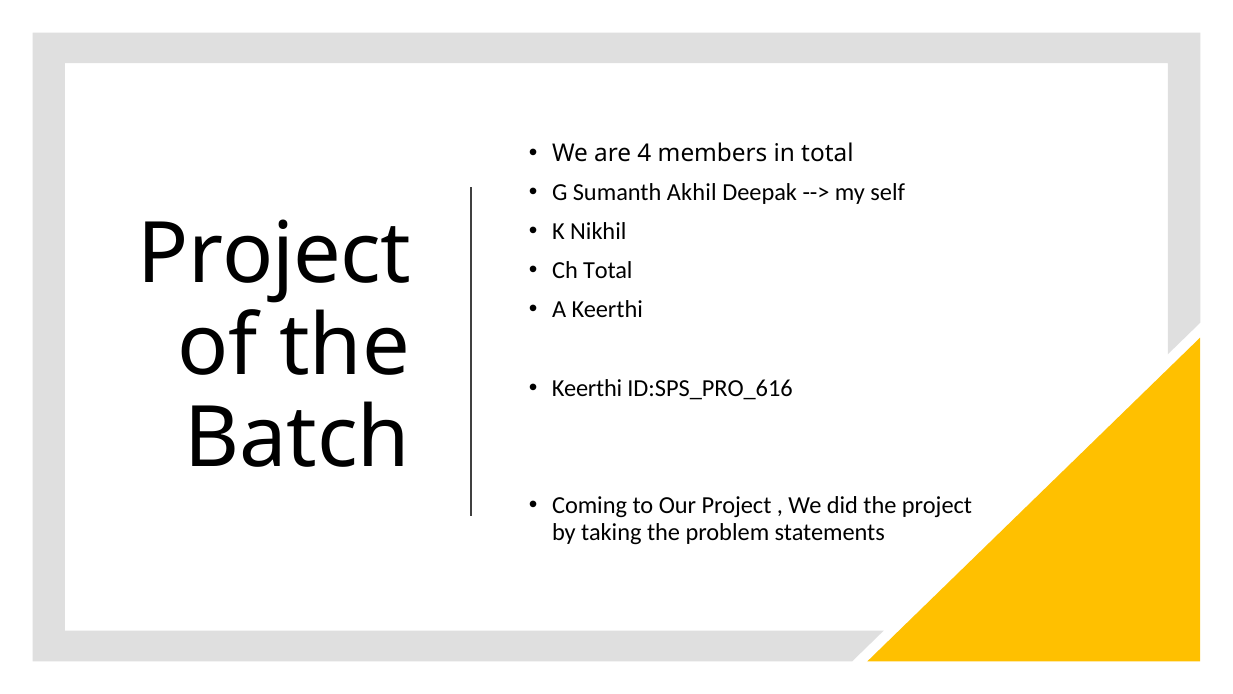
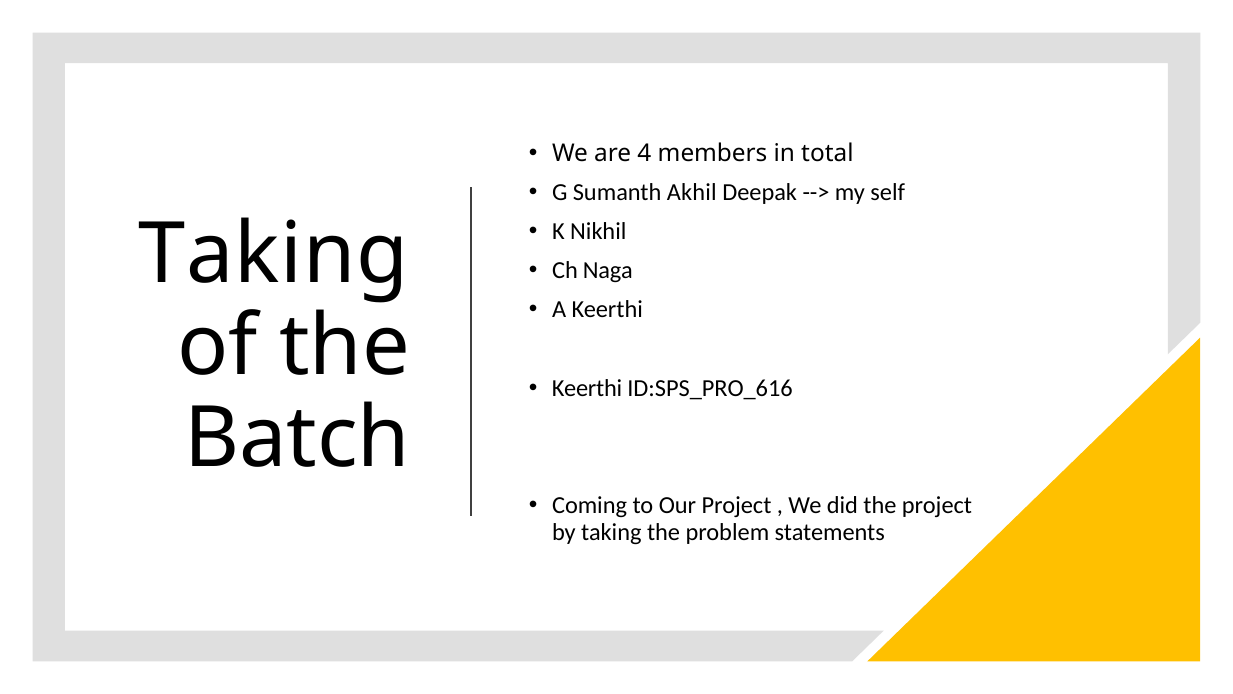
Project: Project -> Taking (274, 255)
Ch Total: Total -> Naga (608, 271)
